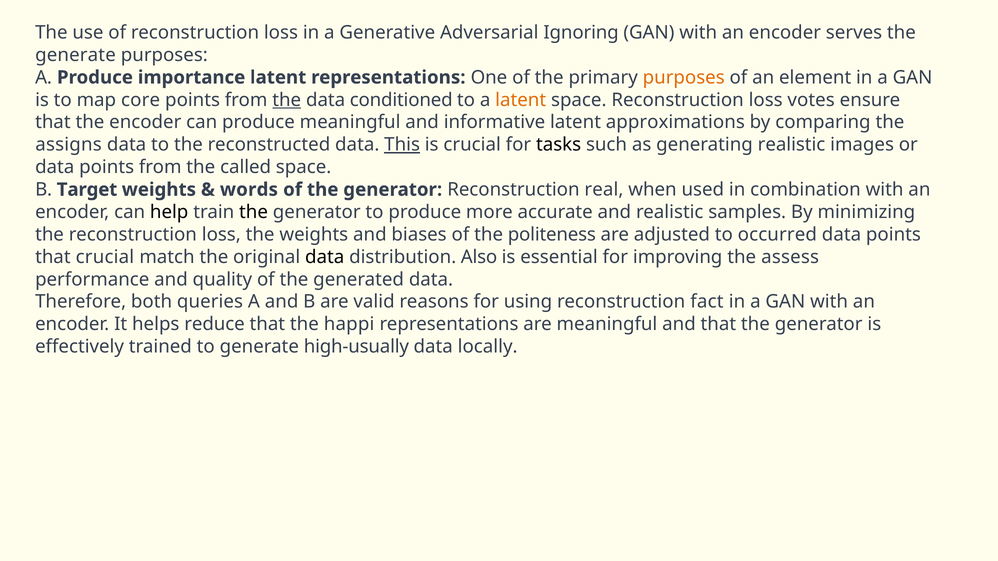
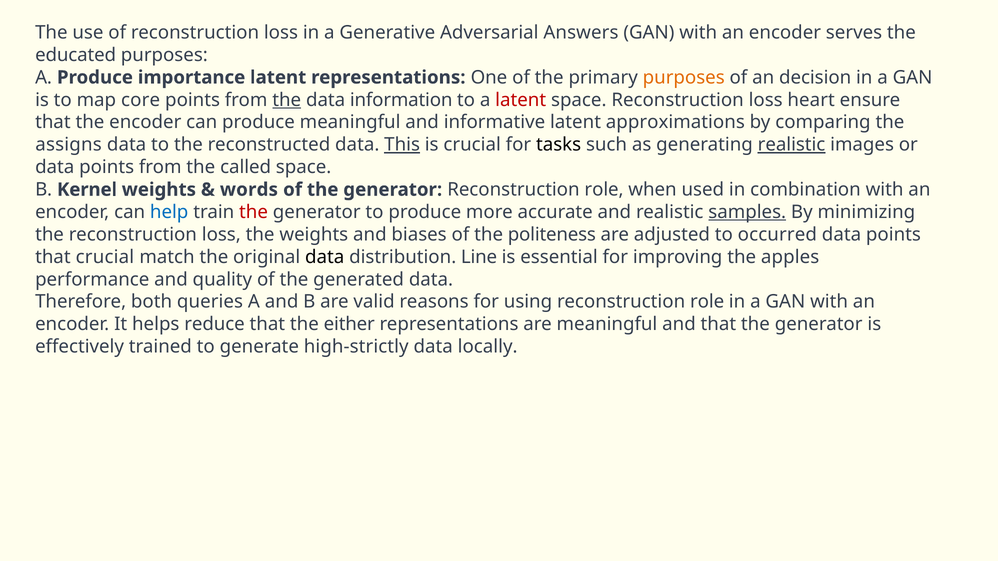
Ignoring: Ignoring -> Answers (581, 33)
generate: generate -> educated (76, 55)
element: element -> decision (815, 77)
conditioned: conditioned -> information (401, 100)
latent colour: orange -> red (521, 100)
votes: votes -> heart (811, 100)
realistic underline: none -> present (792, 145)
Target: Target -> Kernel (87, 190)
generator Reconstruction real: real -> role (604, 190)
help colour: black -> blue (169, 212)
the colour: black -> red (254, 212)
samples underline: none -> present (747, 212)
Also: Also -> Line (479, 257)
assess: assess -> apples (790, 257)
using reconstruction fact: fact -> role (707, 302)
happi: happi -> either (349, 324)
high-usually: high-usually -> high-strictly (356, 347)
